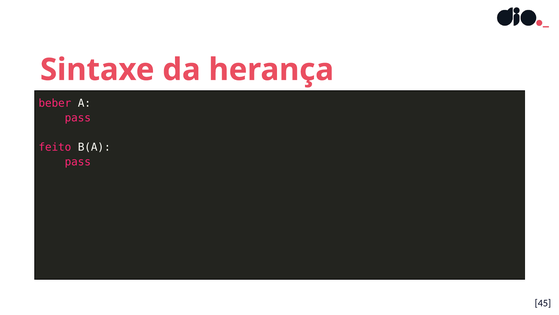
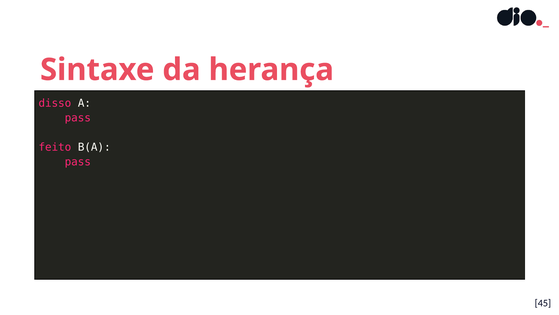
beber: beber -> disso (55, 103)
